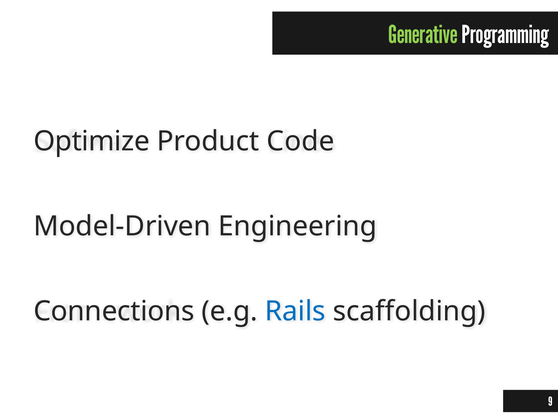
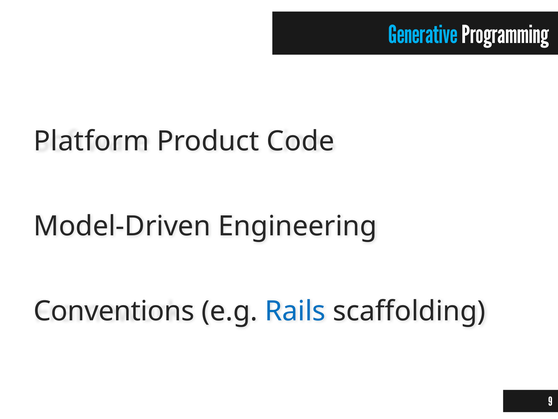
Generative colour: light green -> light blue (423, 35)
Optimize: Optimize -> Platform (91, 141)
Connections: Connections -> Conventions (114, 311)
